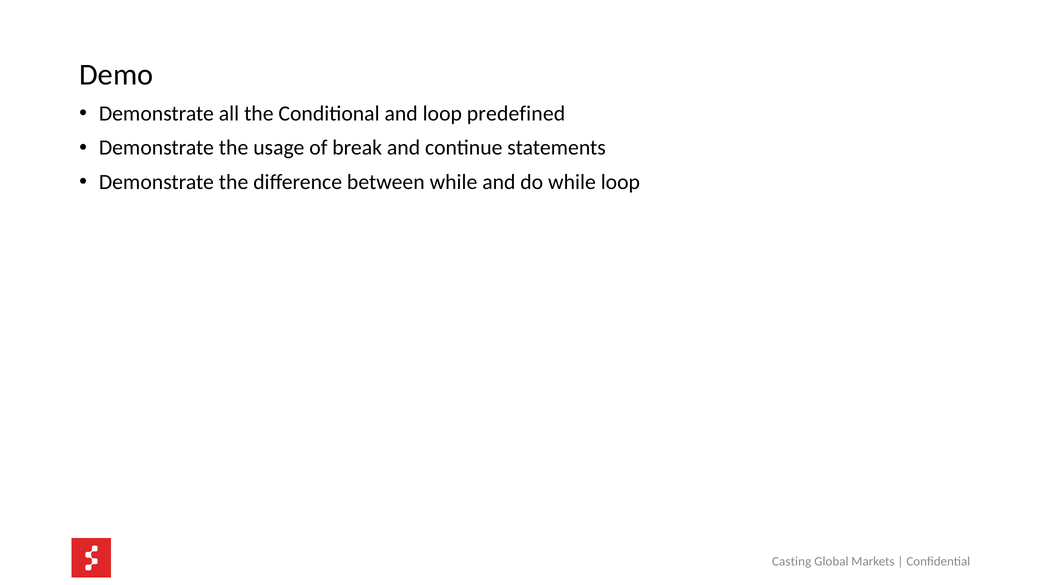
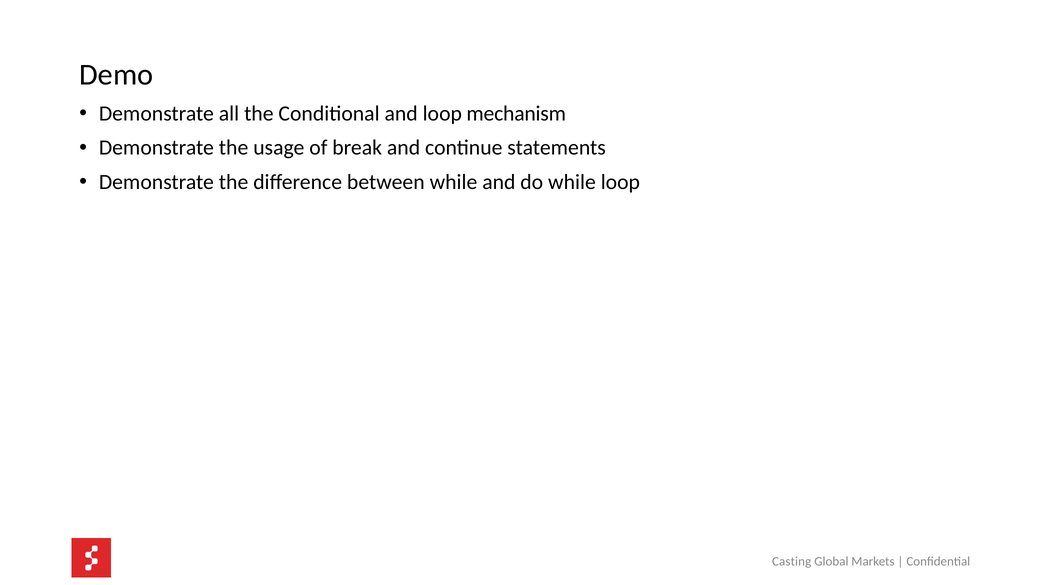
predefined: predefined -> mechanism (516, 114)
